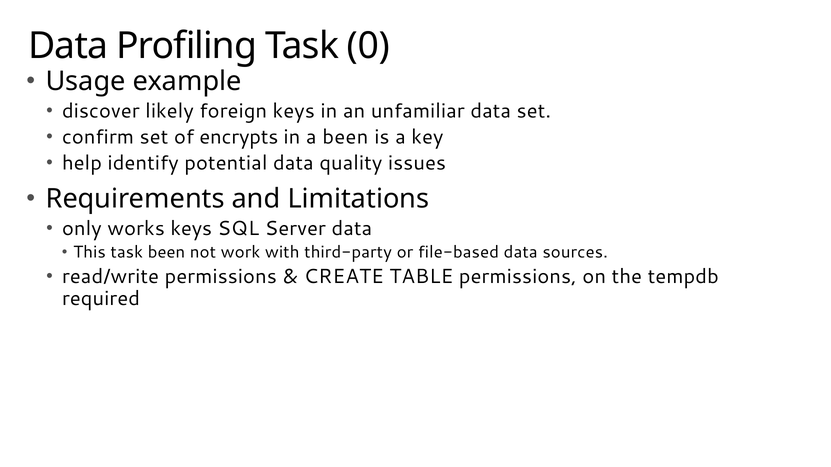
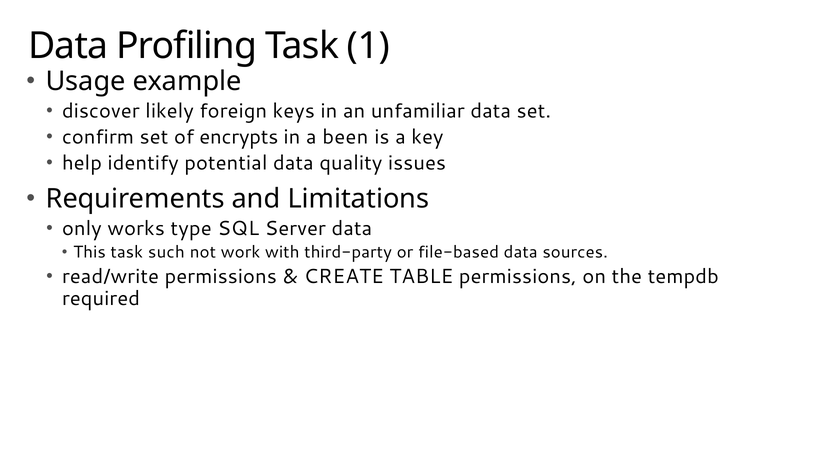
0: 0 -> 1 (368, 46)
works keys: keys -> type (191, 229)
task been: been -> such (166, 252)
